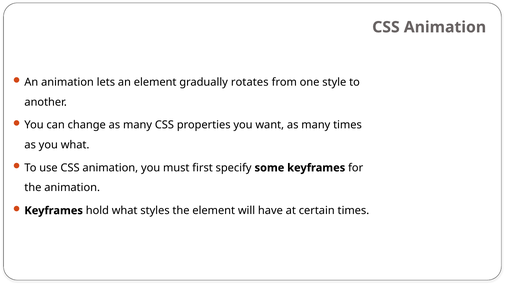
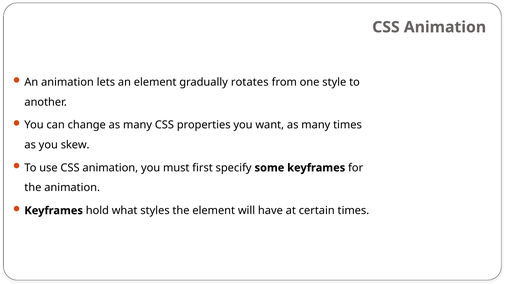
you what: what -> skew (75, 145)
